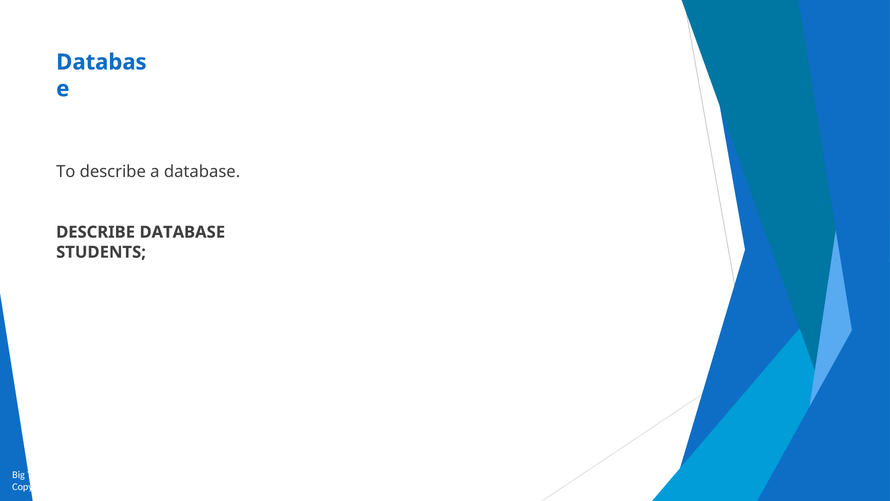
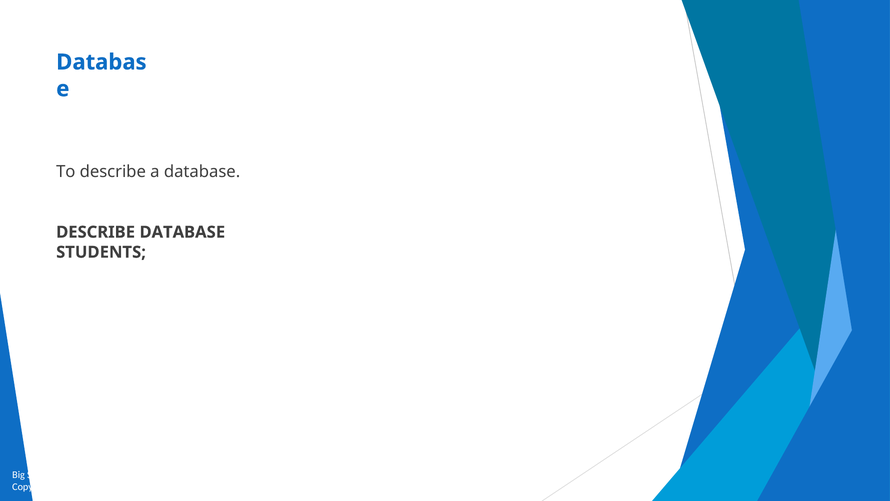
True: True -> Such (37, 474)
